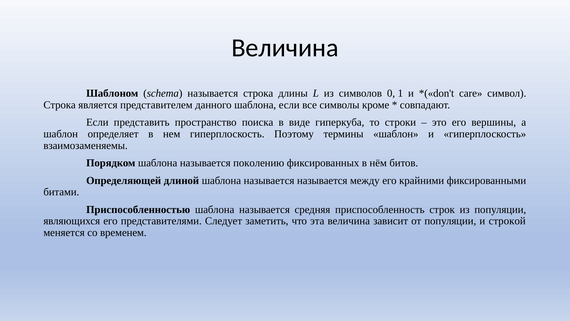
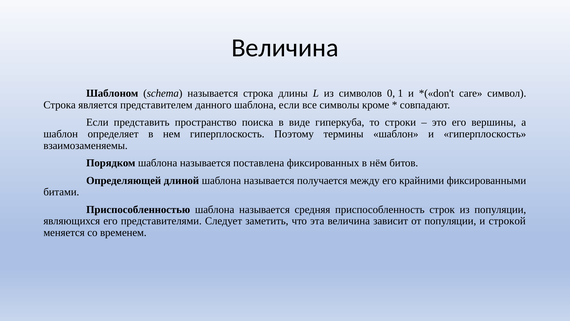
поколению: поколению -> поставлена (259, 163)
называется называется: называется -> получается (322, 180)
